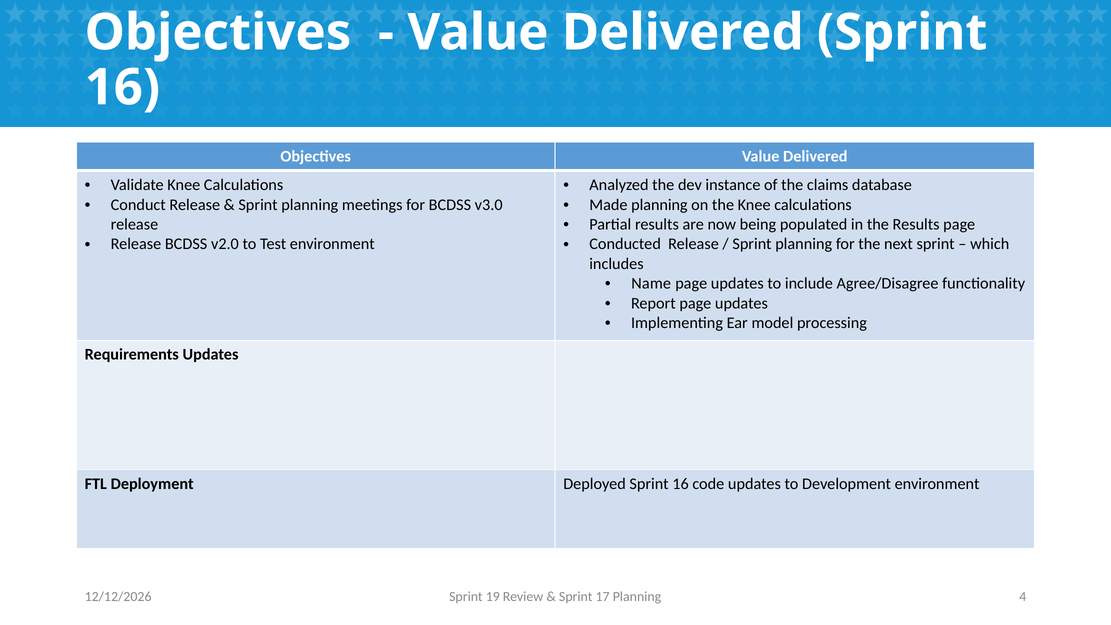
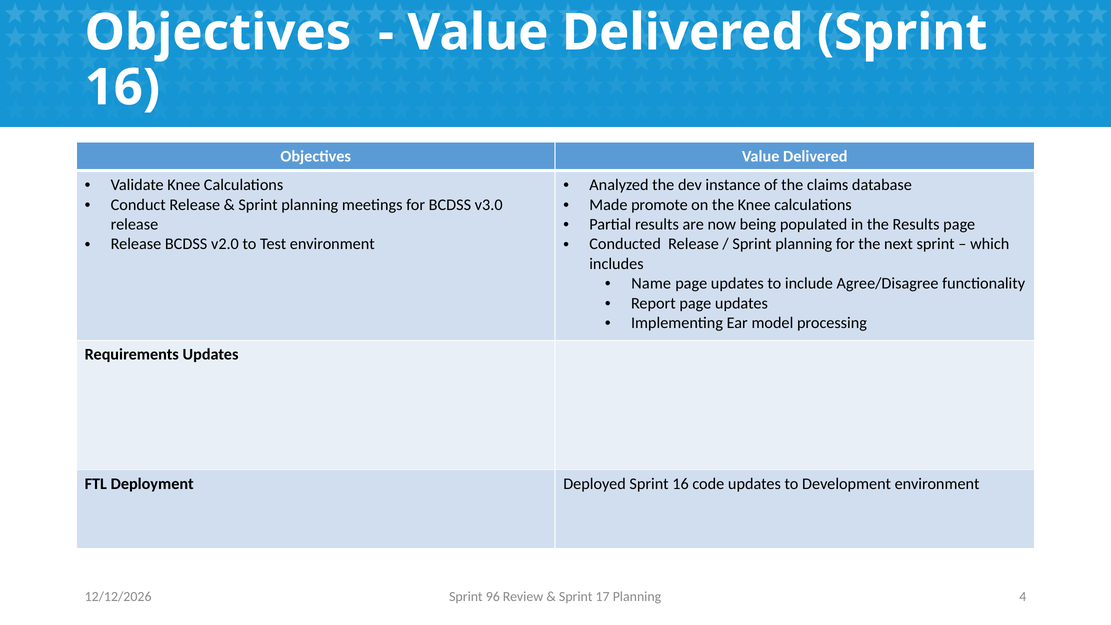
Made planning: planning -> promote (659, 205)
19: 19 -> 96 (493, 597)
